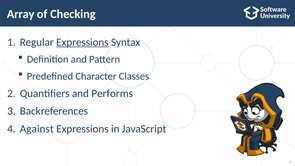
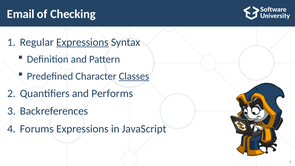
Array: Array -> Email (21, 14)
Classes underline: none -> present (134, 76)
Against: Against -> Forums (37, 129)
